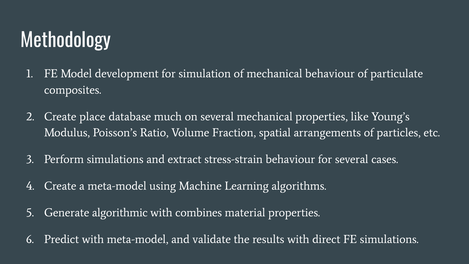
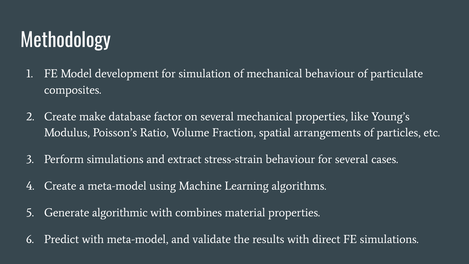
place: place -> make (93, 117)
much: much -> factor (168, 117)
